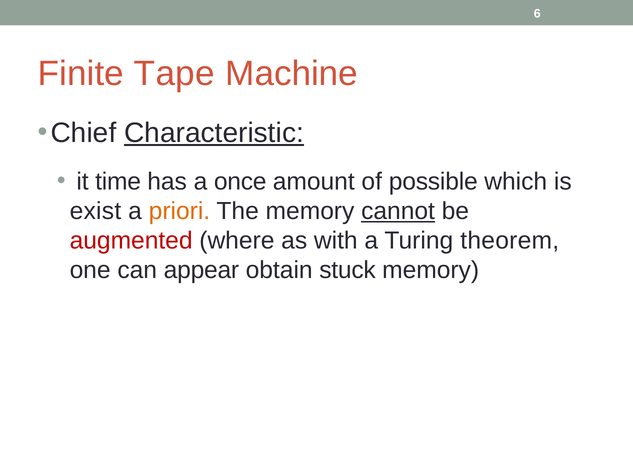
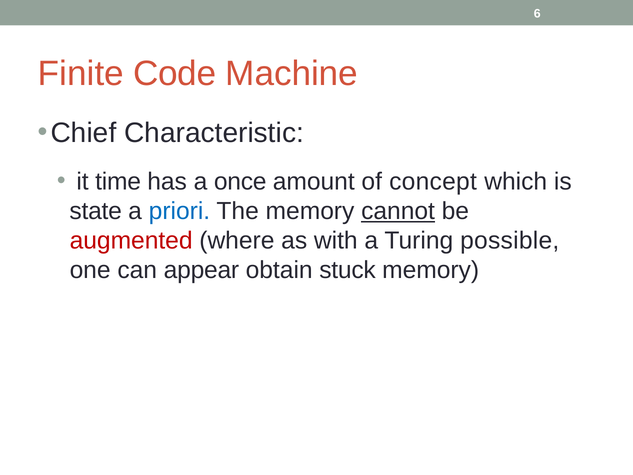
Tape: Tape -> Code (175, 74)
Characteristic underline: present -> none (214, 133)
possible: possible -> concept (433, 181)
exist: exist -> state (96, 211)
priori colour: orange -> blue (179, 211)
theorem: theorem -> possible (510, 241)
